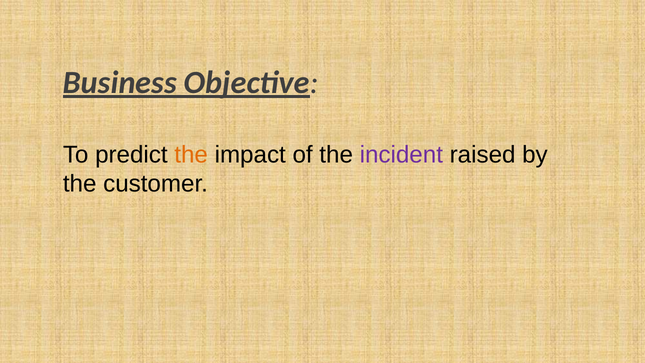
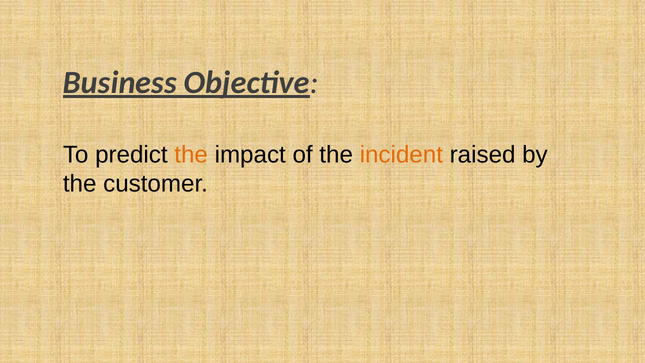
incident colour: purple -> orange (401, 154)
